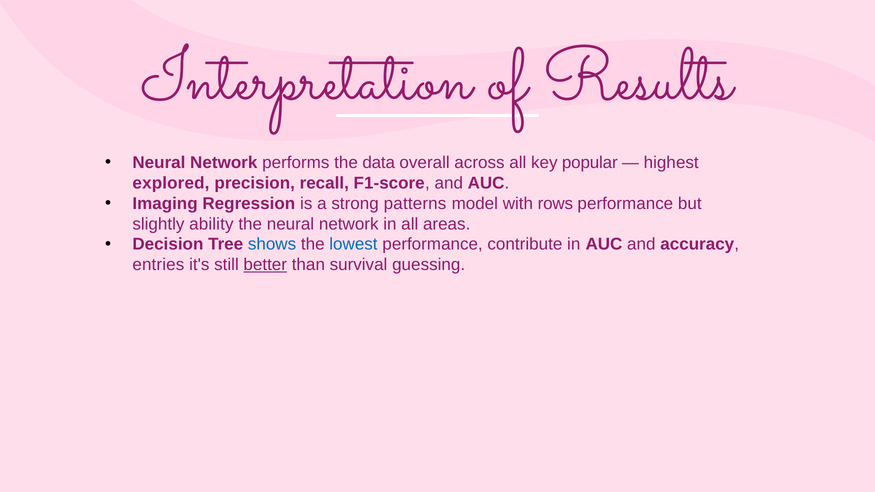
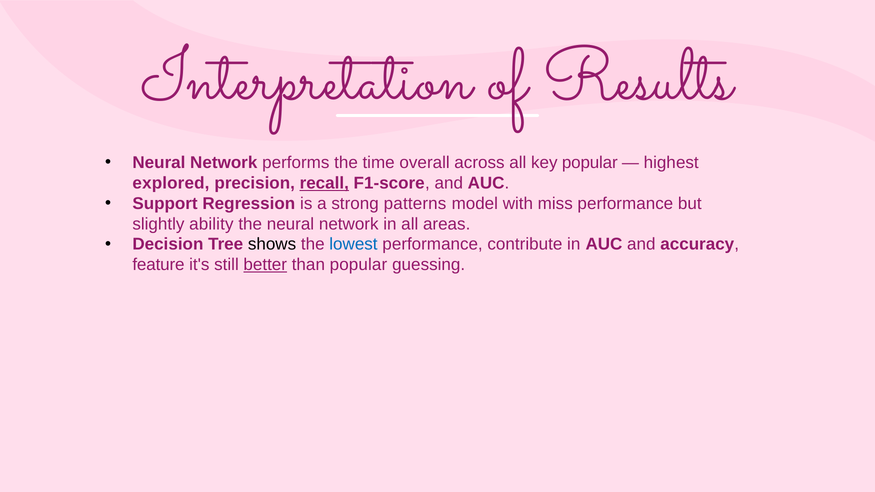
data: data -> time (379, 163)
recall underline: none -> present (324, 183)
Imaging: Imaging -> Support (165, 204)
rows: rows -> miss (555, 204)
shows colour: blue -> black (272, 244)
entries: entries -> feature (158, 265)
than survival: survival -> popular (358, 265)
